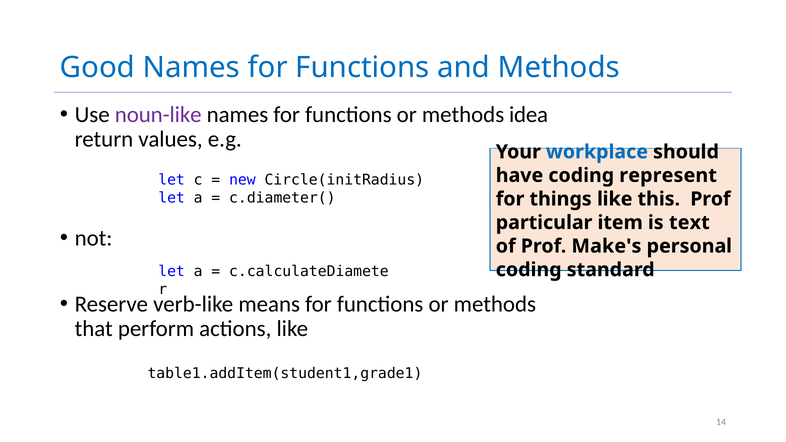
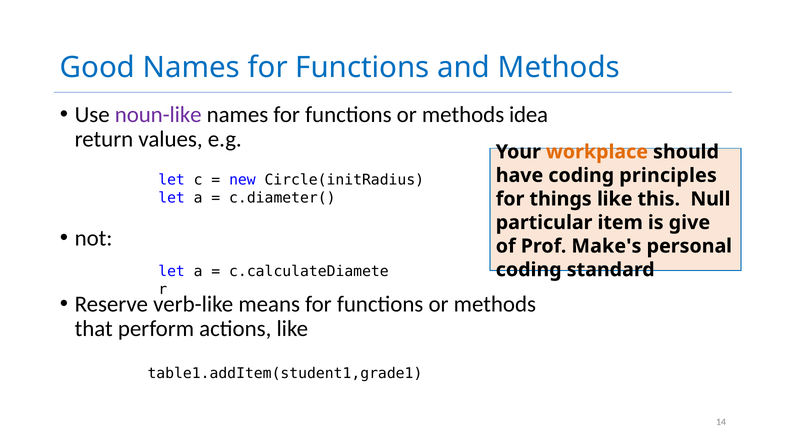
workplace colour: blue -> orange (597, 152)
represent: represent -> principles (668, 175)
this Prof: Prof -> Null (710, 199)
text: text -> give (689, 223)
